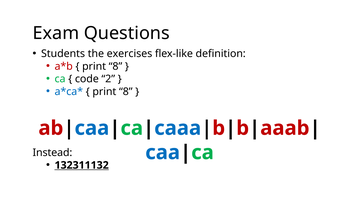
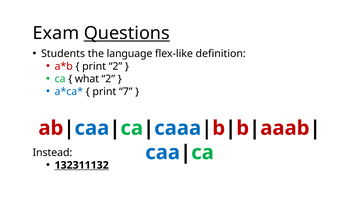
Questions underline: none -> present (127, 33)
exercises: exercises -> language (130, 54)
8: 8 -> 2 (116, 66)
code: code -> what (87, 79)
8: 8 -> 7 (126, 92)
